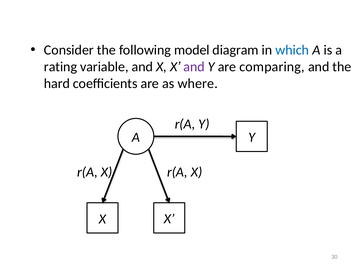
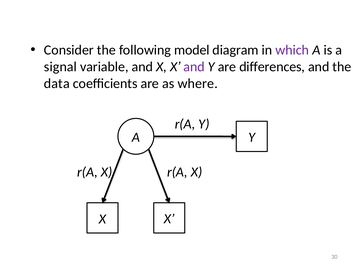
which colour: blue -> purple (292, 50)
rating: rating -> signal (60, 67)
comparing: comparing -> differences (272, 67)
hard: hard -> data (57, 84)
